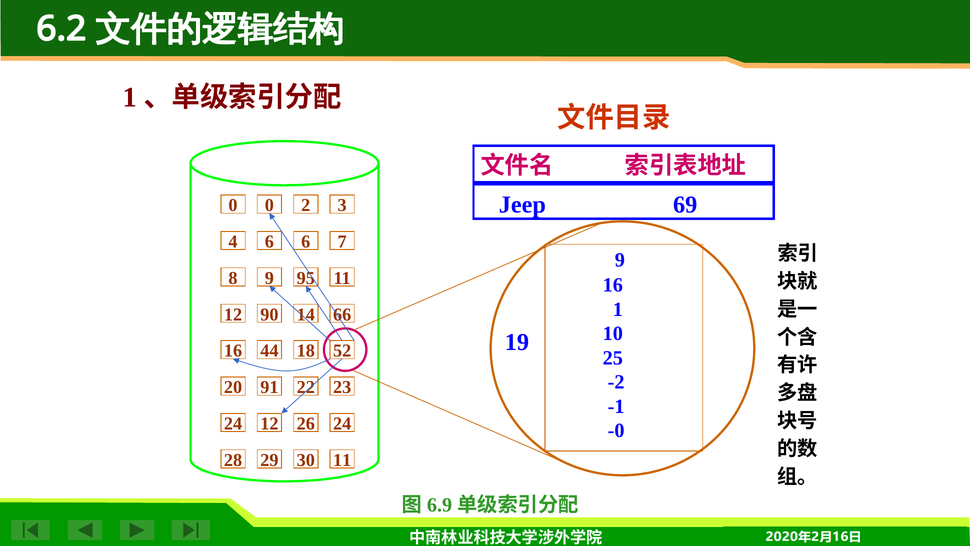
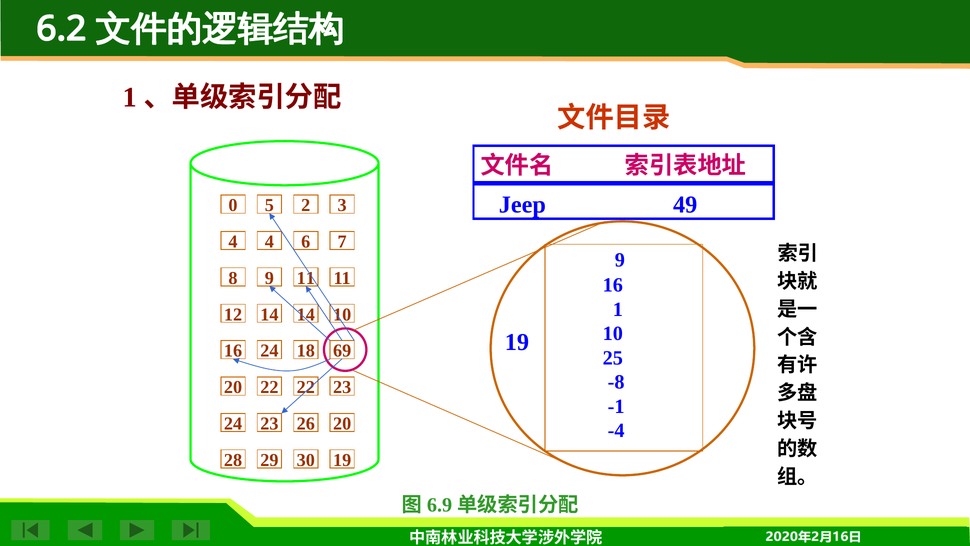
69: 69 -> 49 (685, 205)
0 0: 0 -> 5 (269, 205)
4 6: 6 -> 4 (269, 242)
9 95: 95 -> 11 (306, 278)
12 90: 90 -> 14 (269, 314)
14 66: 66 -> 10 (342, 314)
16 44: 44 -> 24 (269, 351)
52: 52 -> 69 (342, 351)
-2: -2 -> -8 (616, 382)
20 91: 91 -> 22 (269, 387)
24 12: 12 -> 23 (269, 423)
26 24: 24 -> 20 (342, 423)
-0: -0 -> -4 (616, 430)
30 11: 11 -> 19 (342, 460)
